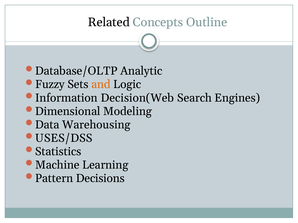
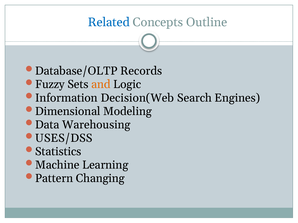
Related colour: black -> blue (109, 22)
Analytic: Analytic -> Records (141, 71)
Decisions: Decisions -> Changing (100, 179)
